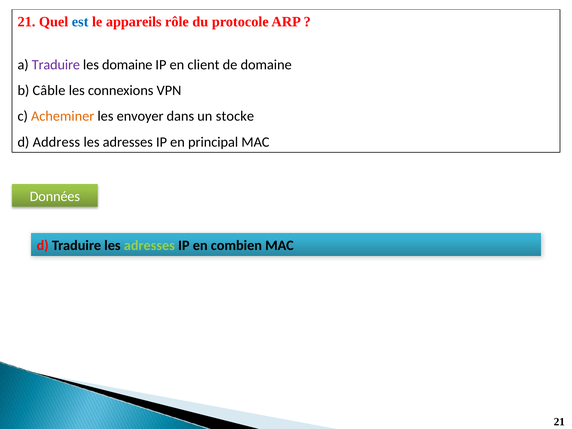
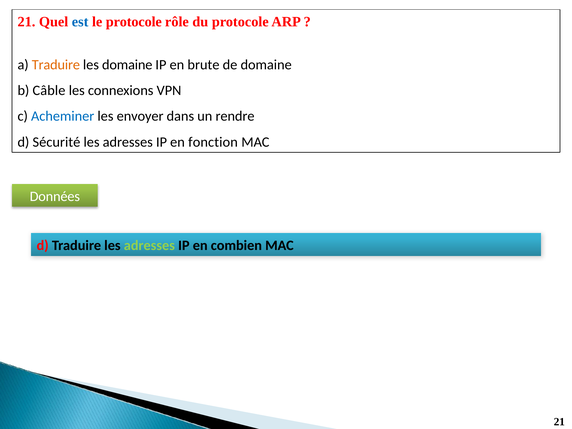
le appareils: appareils -> protocole (134, 22)
Traduire colour: purple -> orange (56, 65)
client: client -> brute (203, 65)
Acheminer colour: orange -> blue (63, 116)
stocke: stocke -> rendre (235, 116)
Address: Address -> Sécurité (56, 142)
principal: principal -> fonction (213, 142)
